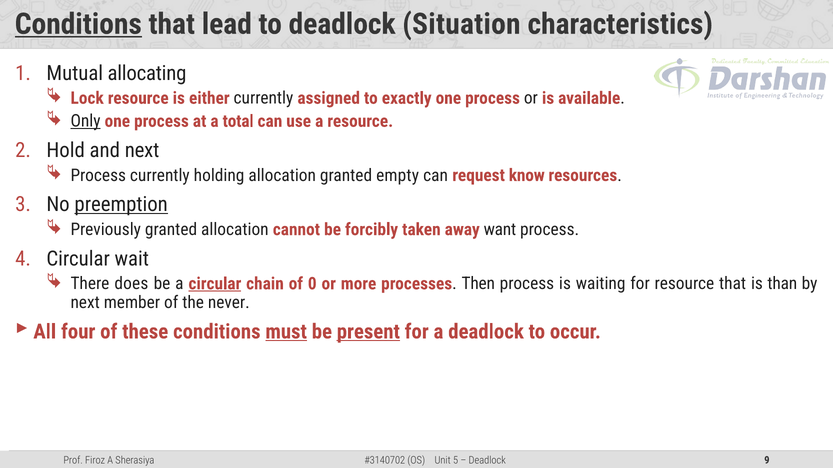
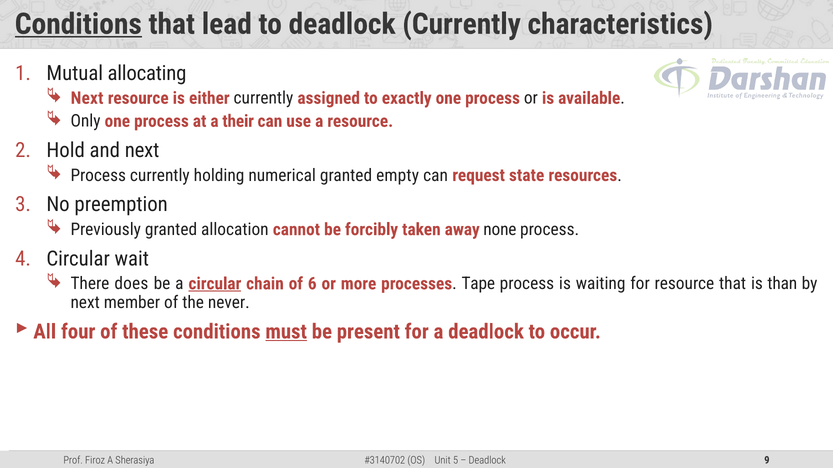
deadlock Situation: Situation -> Currently (462, 24)
Lock: Lock -> Next (87, 98)
Only underline: present -> none (86, 121)
total: total -> their (238, 121)
holding allocation: allocation -> numerical (282, 175)
know: know -> state (527, 175)
preemption underline: present -> none (121, 205)
want: want -> none (500, 230)
0: 0 -> 6 (312, 284)
Then: Then -> Tape (478, 284)
present underline: present -> none (368, 332)
